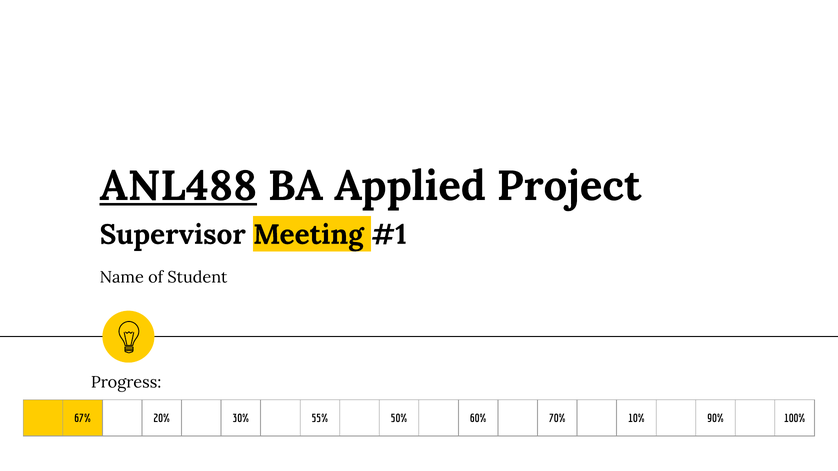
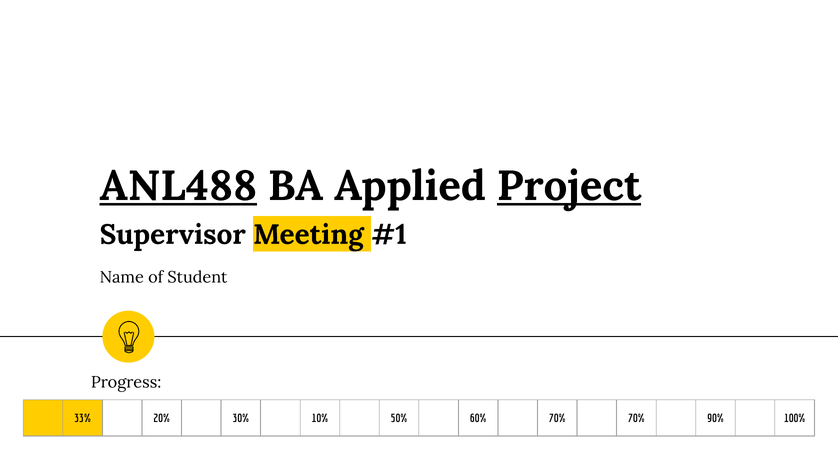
Project underline: none -> present (569, 186)
67%: 67% -> 33% (83, 419)
55%: 55% -> 10% (320, 419)
70% 10%: 10% -> 70% (637, 419)
